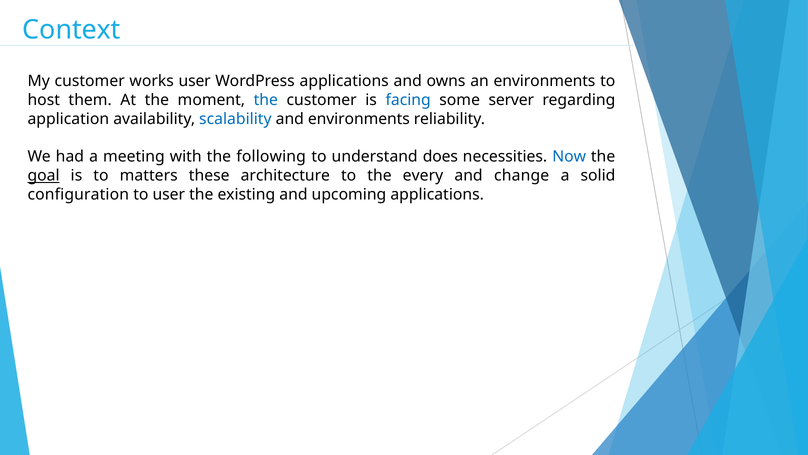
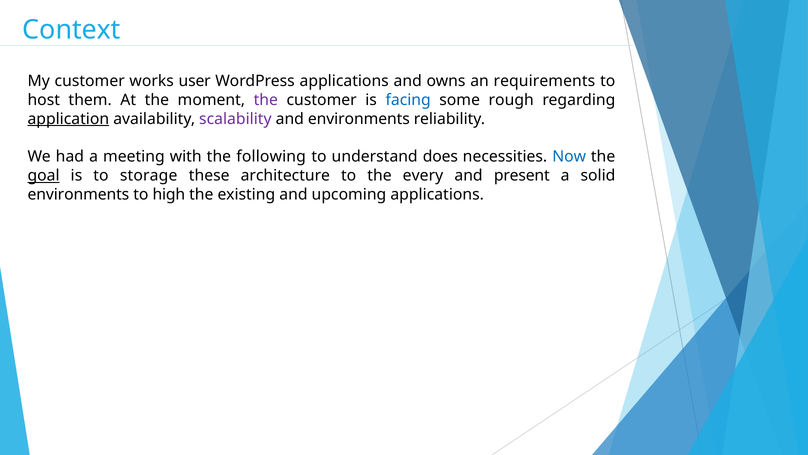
an environments: environments -> requirements (544, 81)
the colour: blue -> purple (266, 100)
server: server -> rough (511, 100)
application underline: none -> present (68, 119)
scalability colour: blue -> purple (235, 119)
matters: matters -> storage (149, 175)
change: change -> present (522, 175)
configuration: configuration -> environments (78, 194)
to user: user -> high (169, 194)
